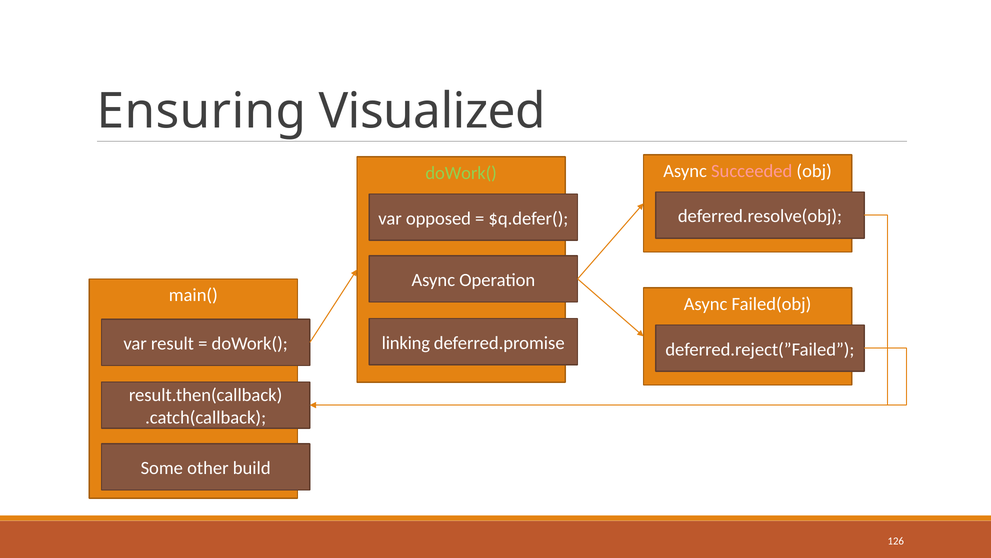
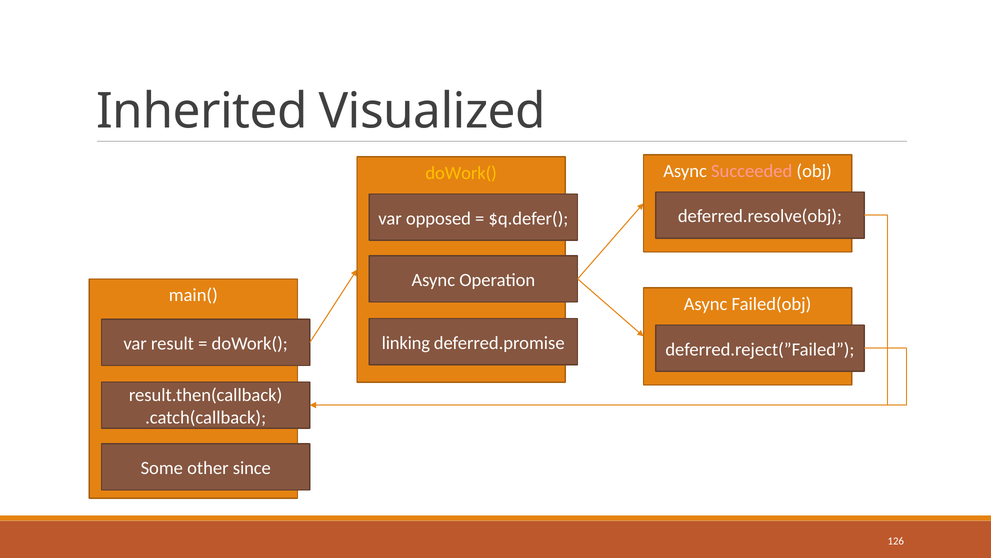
Ensuring: Ensuring -> Inherited (202, 111)
doWork( colour: light green -> yellow (461, 173)
build: build -> since (252, 468)
